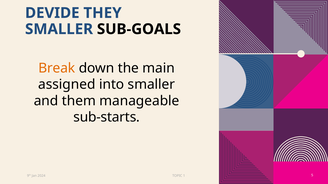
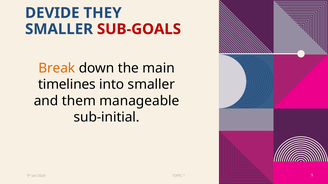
SUB-GOALS colour: black -> red (139, 29)
assigned: assigned -> timelines (67, 85)
sub-starts: sub-starts -> sub-initial (107, 117)
